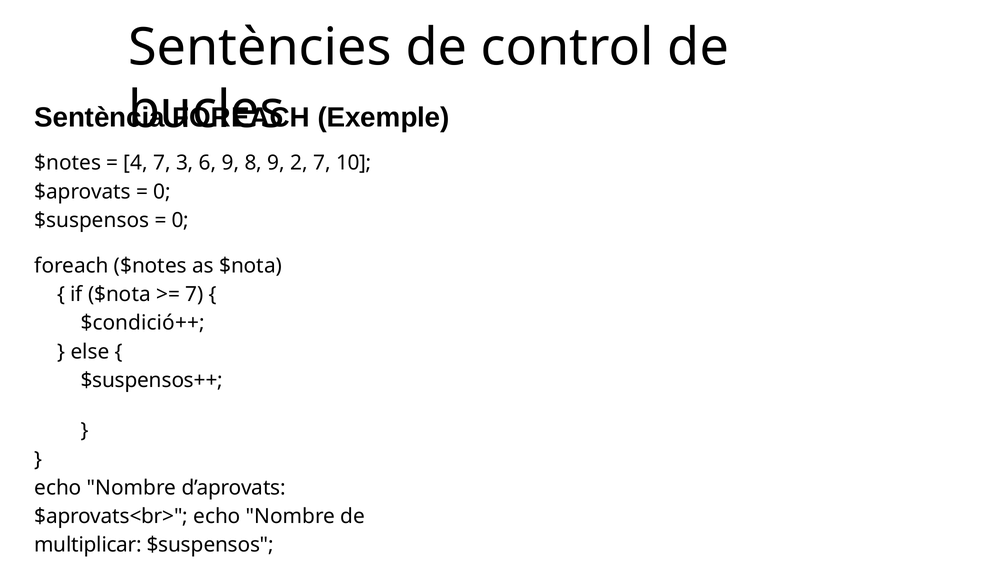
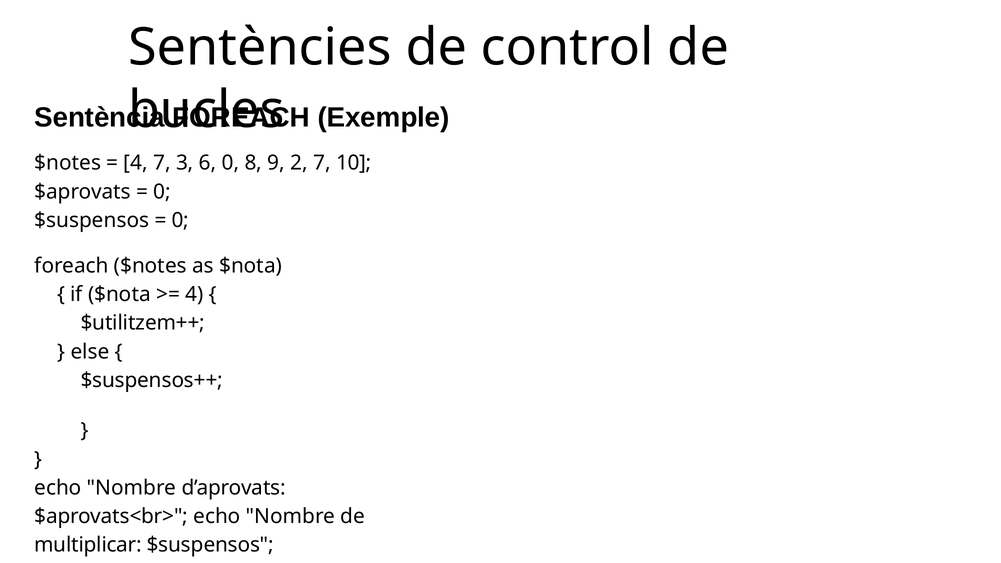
6 9: 9 -> 0 (230, 163)
7: 7 -> 4 (194, 294)
$condició++: $condició++ -> $utilitzem++ (143, 323)
